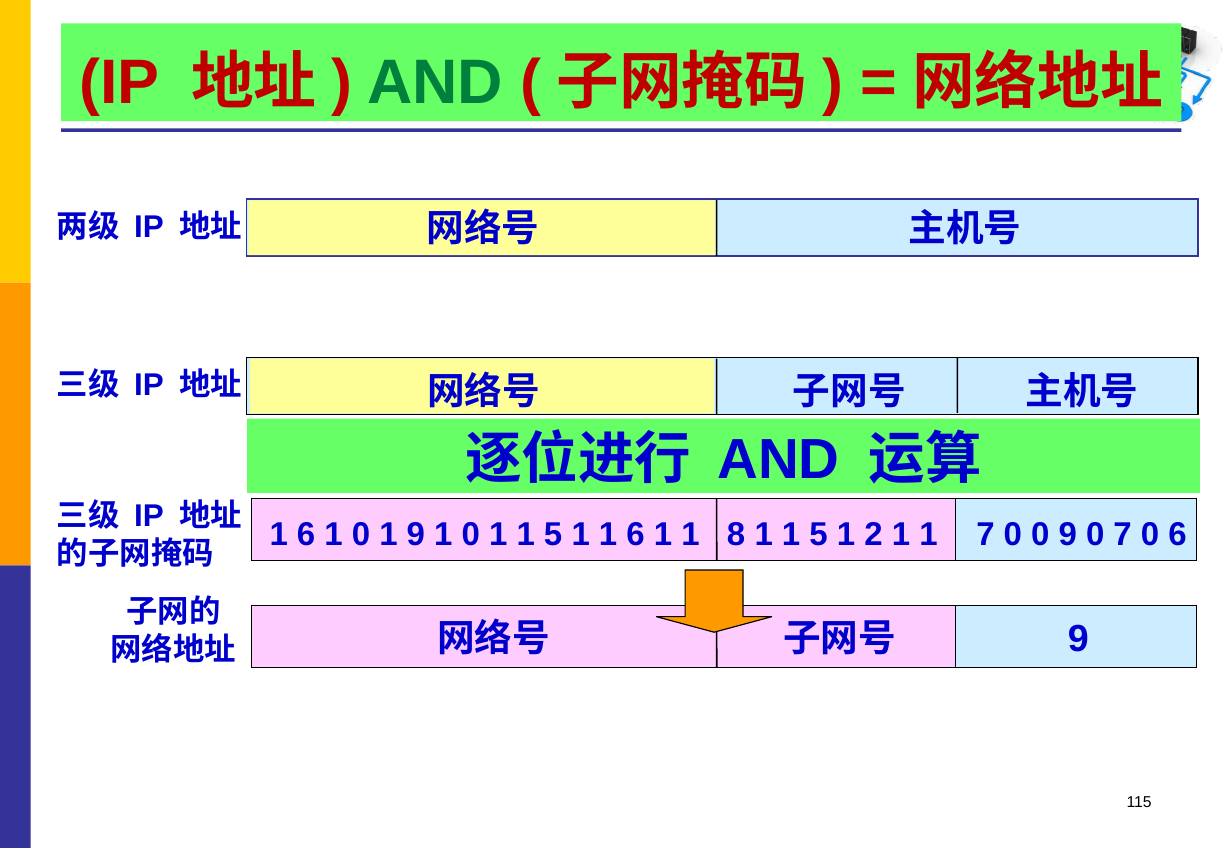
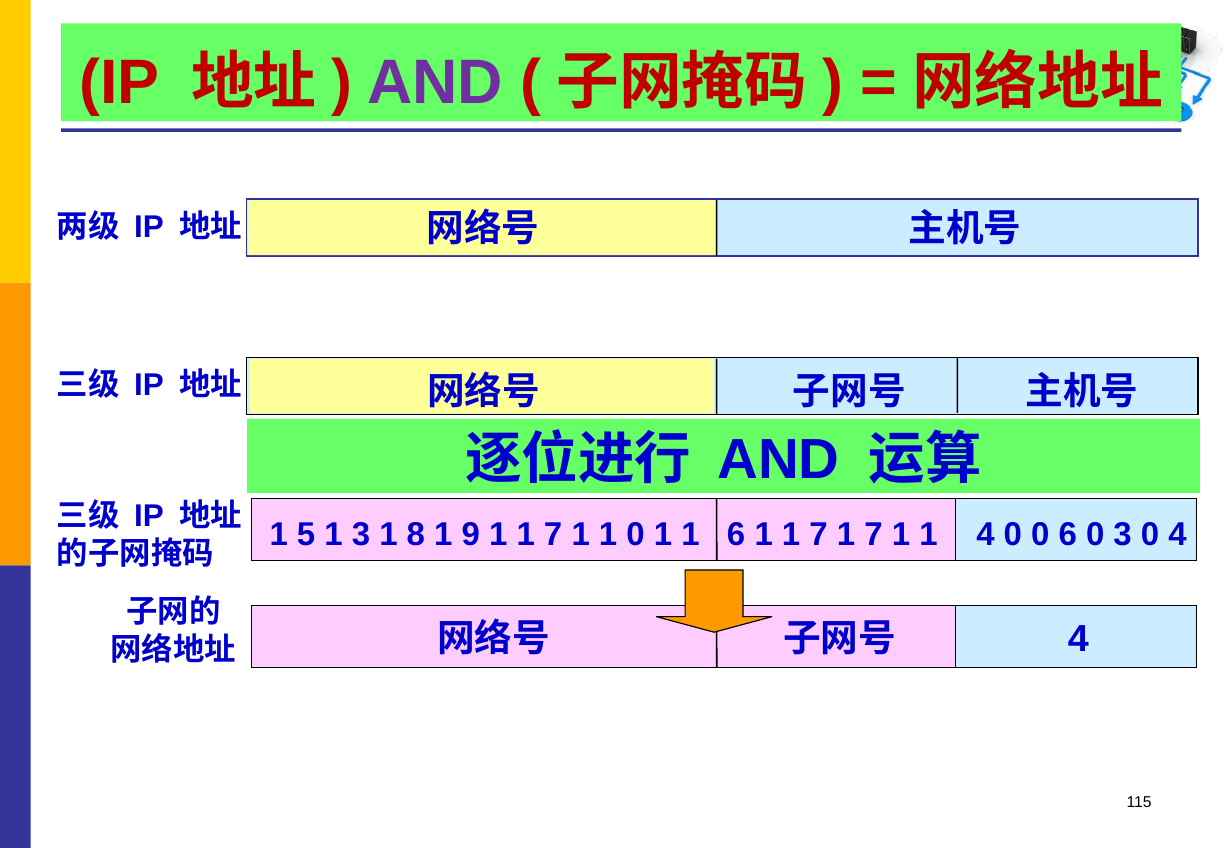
AND colour: green -> purple (435, 82)
6: 6 -> 5 (306, 534)
0: 0 -> 3 (361, 534)
1 9: 9 -> 8 (416, 534)
0: 0 -> 9 (471, 534)
5: 5 -> 7 (553, 534)
1 1 6: 6 -> 0 (636, 534)
1 8: 8 -> 6 (736, 534)
5: 5 -> 7 (819, 534)
2: 2 -> 7 (874, 534)
1 7: 7 -> 4 (985, 534)
0 9: 9 -> 6 (1068, 534)
0 7: 7 -> 3 (1123, 534)
0 6: 6 -> 4 (1178, 534)
9: 9 -> 4 (1078, 639)
